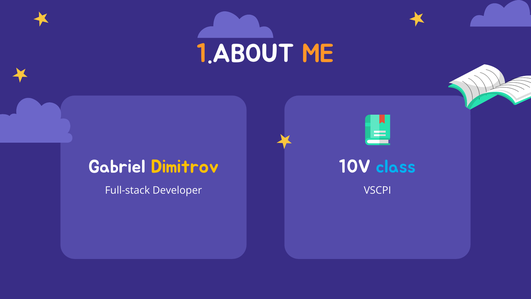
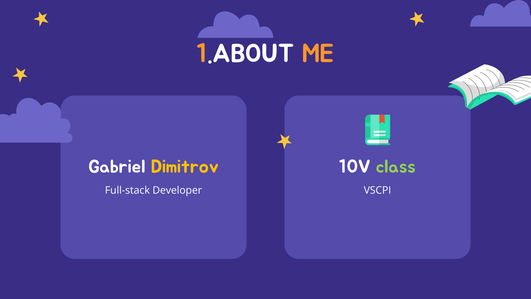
class colour: light blue -> light green (396, 167)
